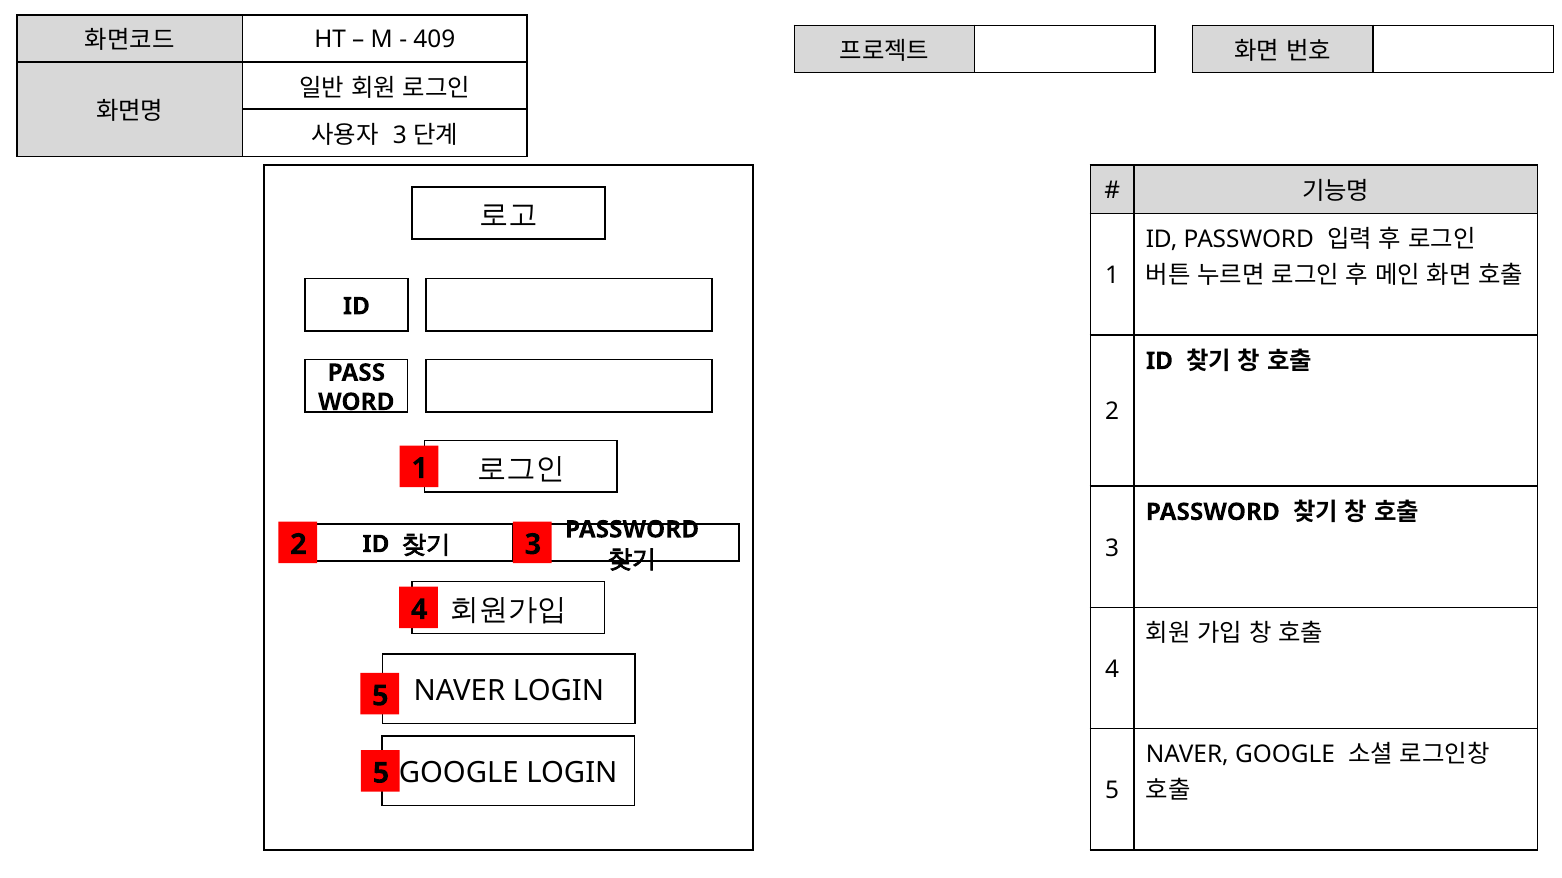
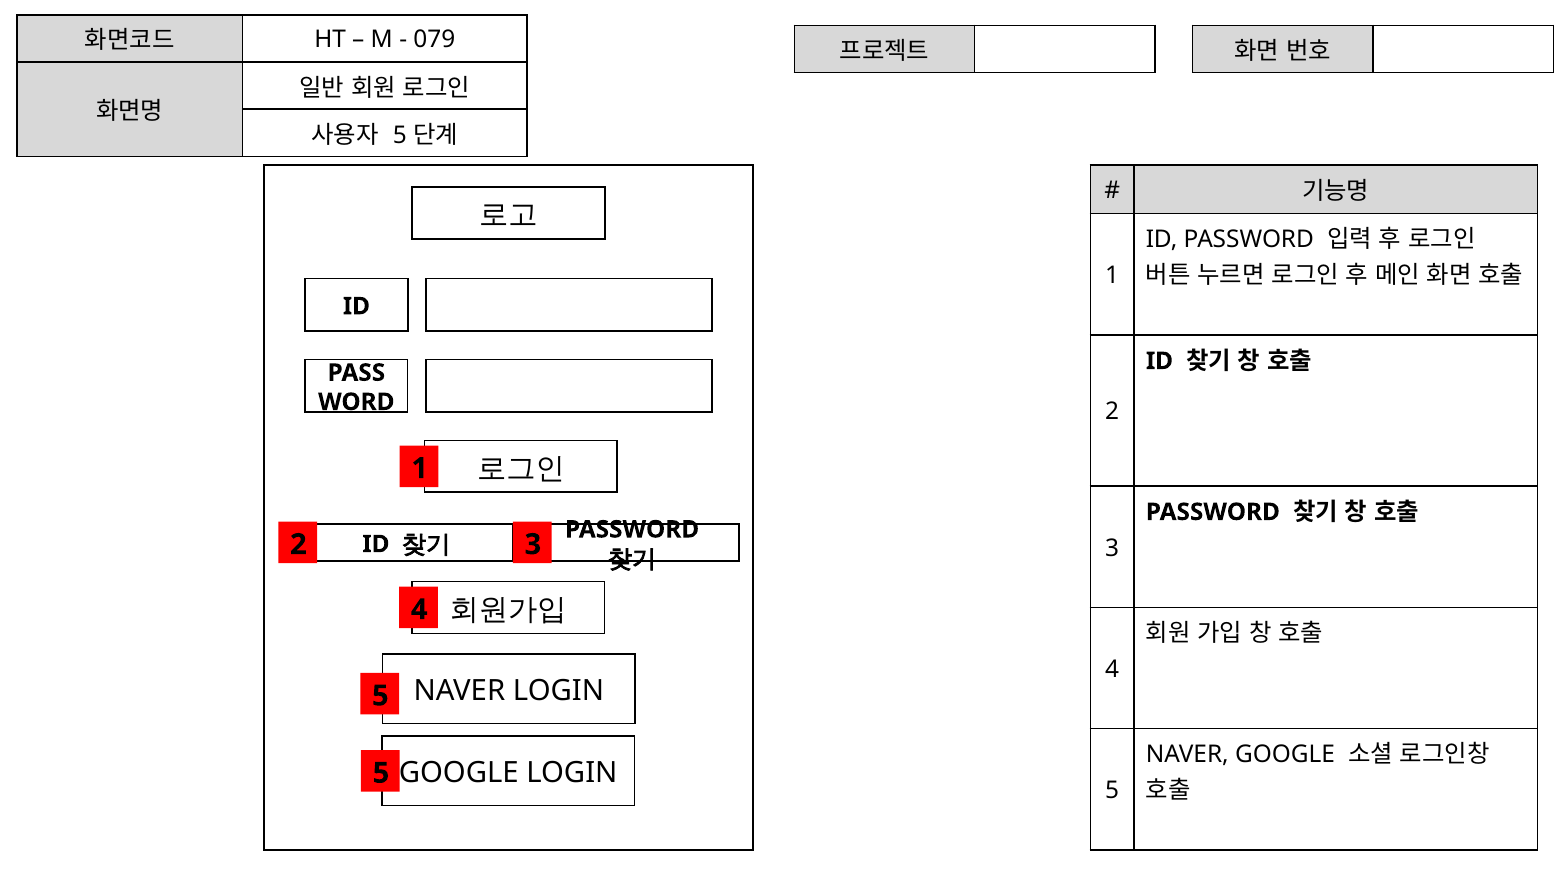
409: 409 -> 079 (434, 40)
3: 3 -> 5 (400, 135)
